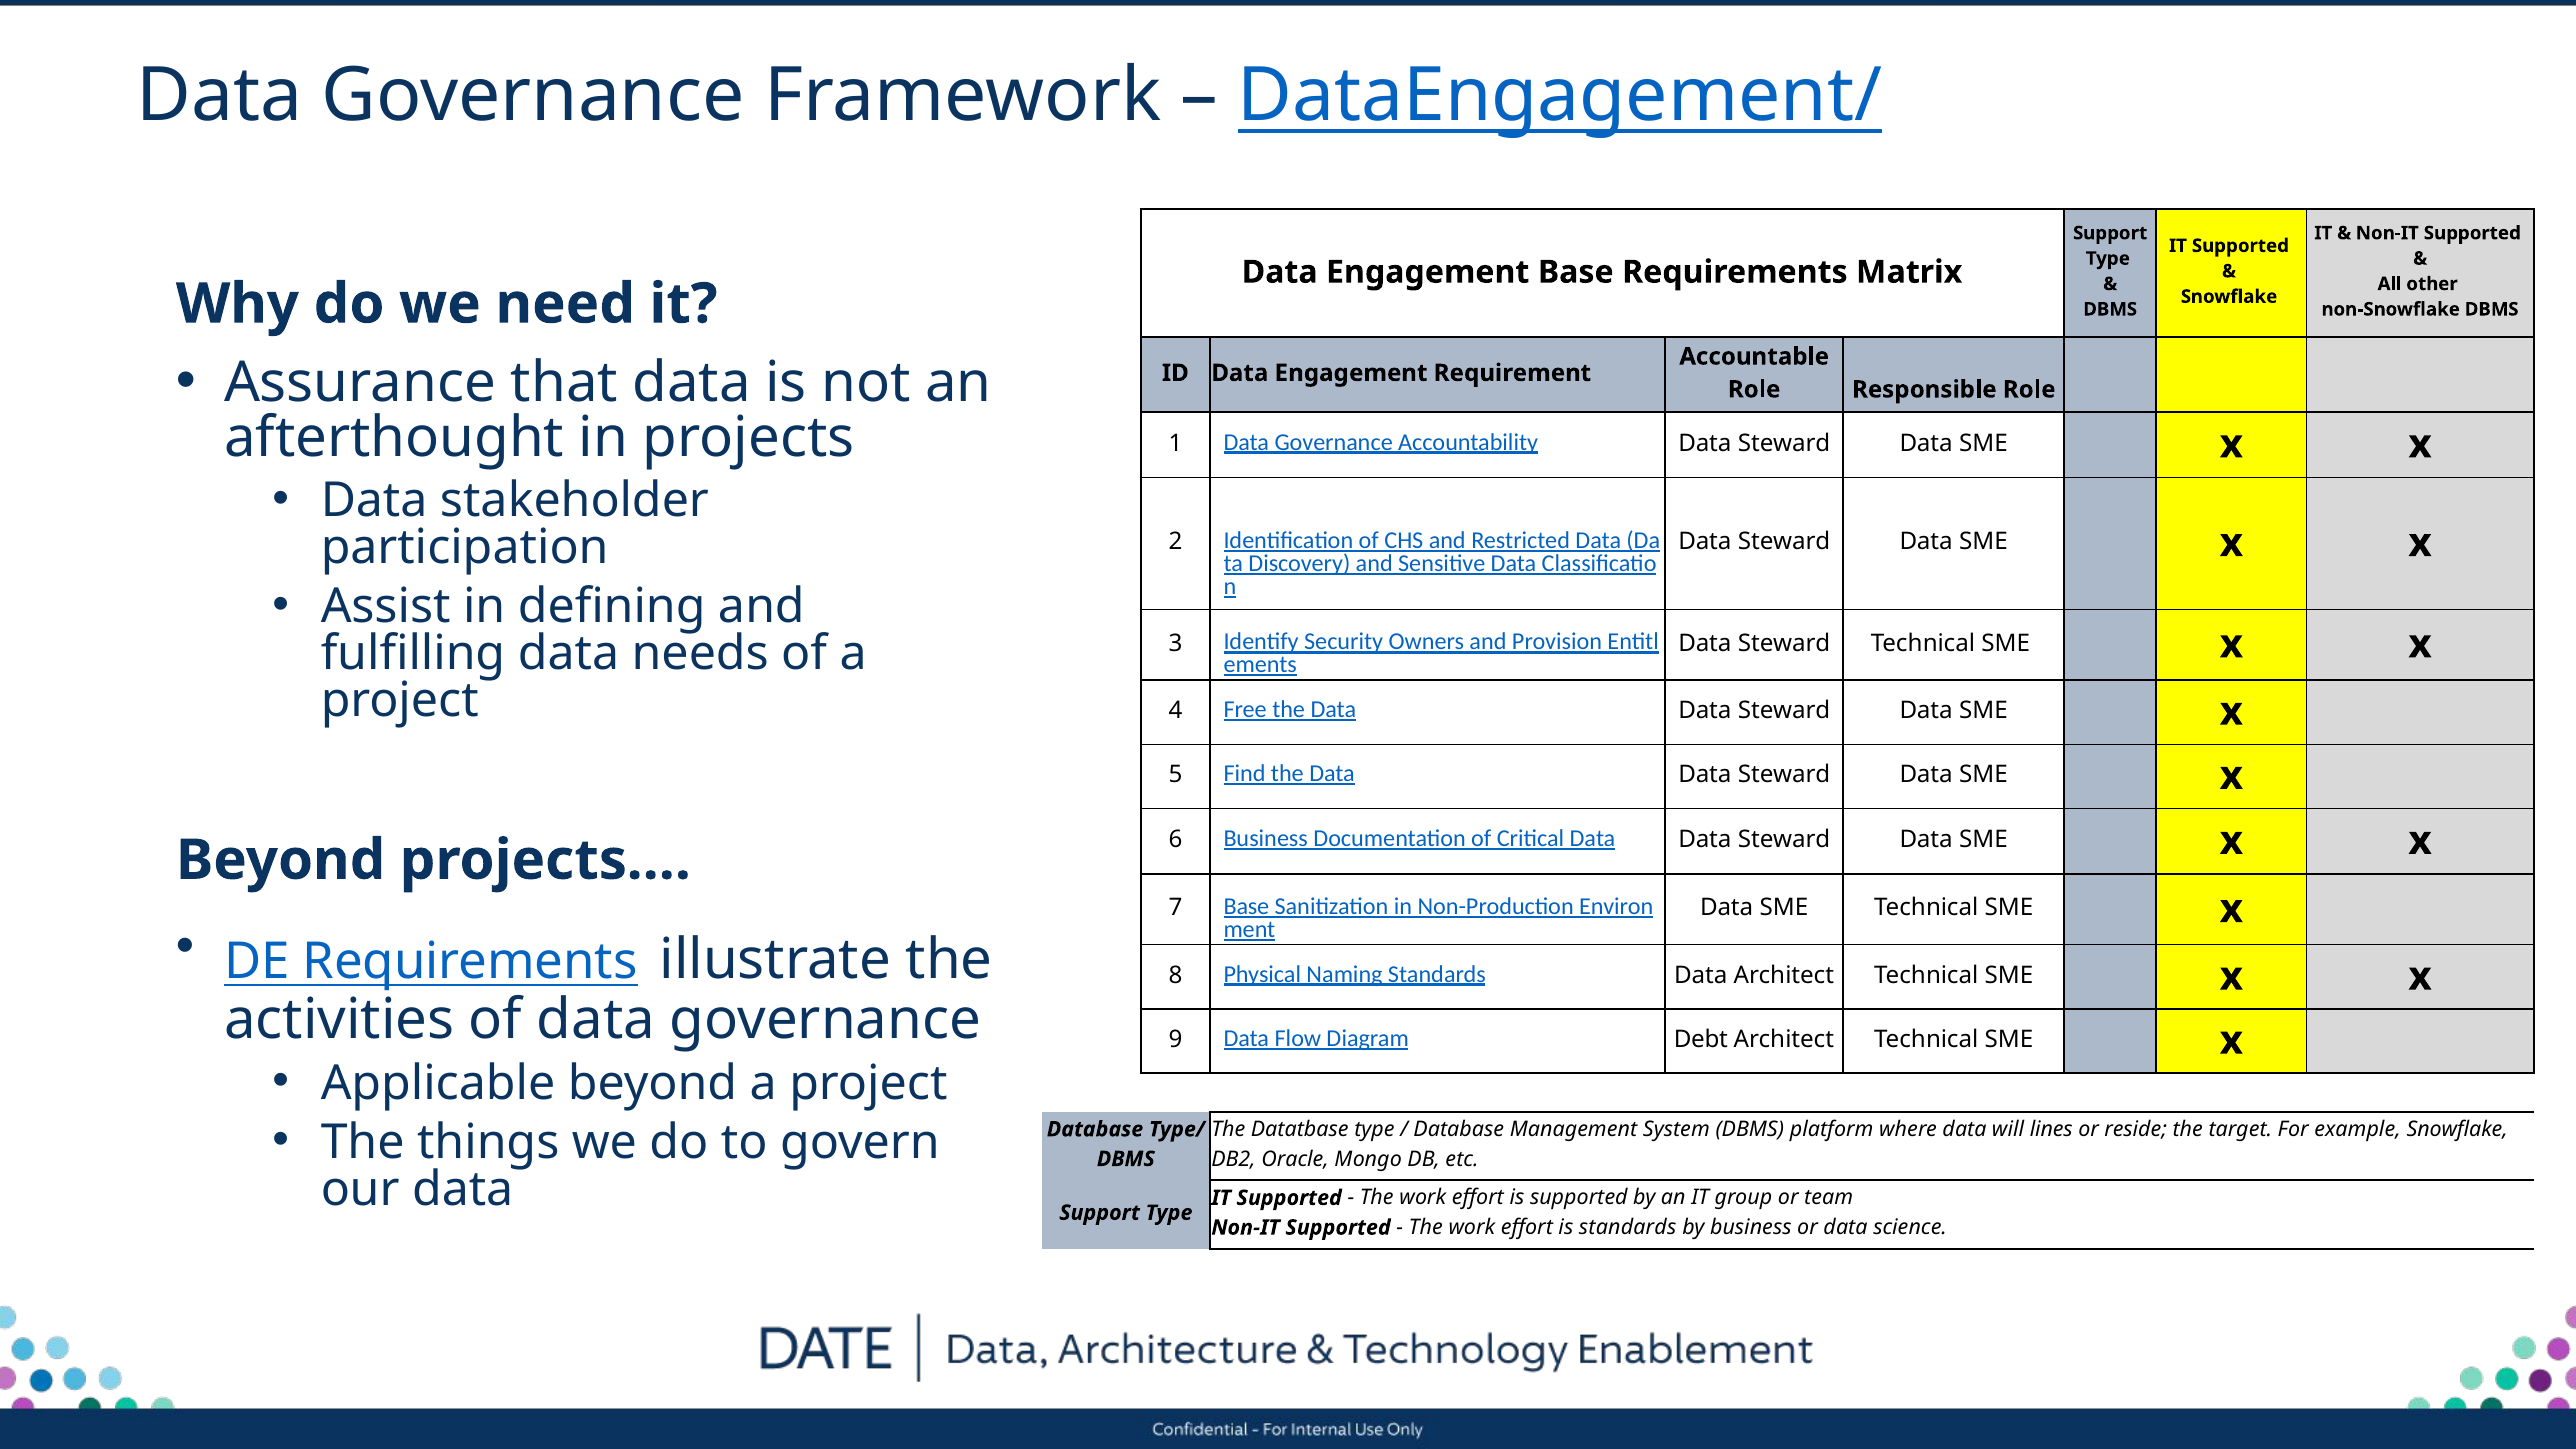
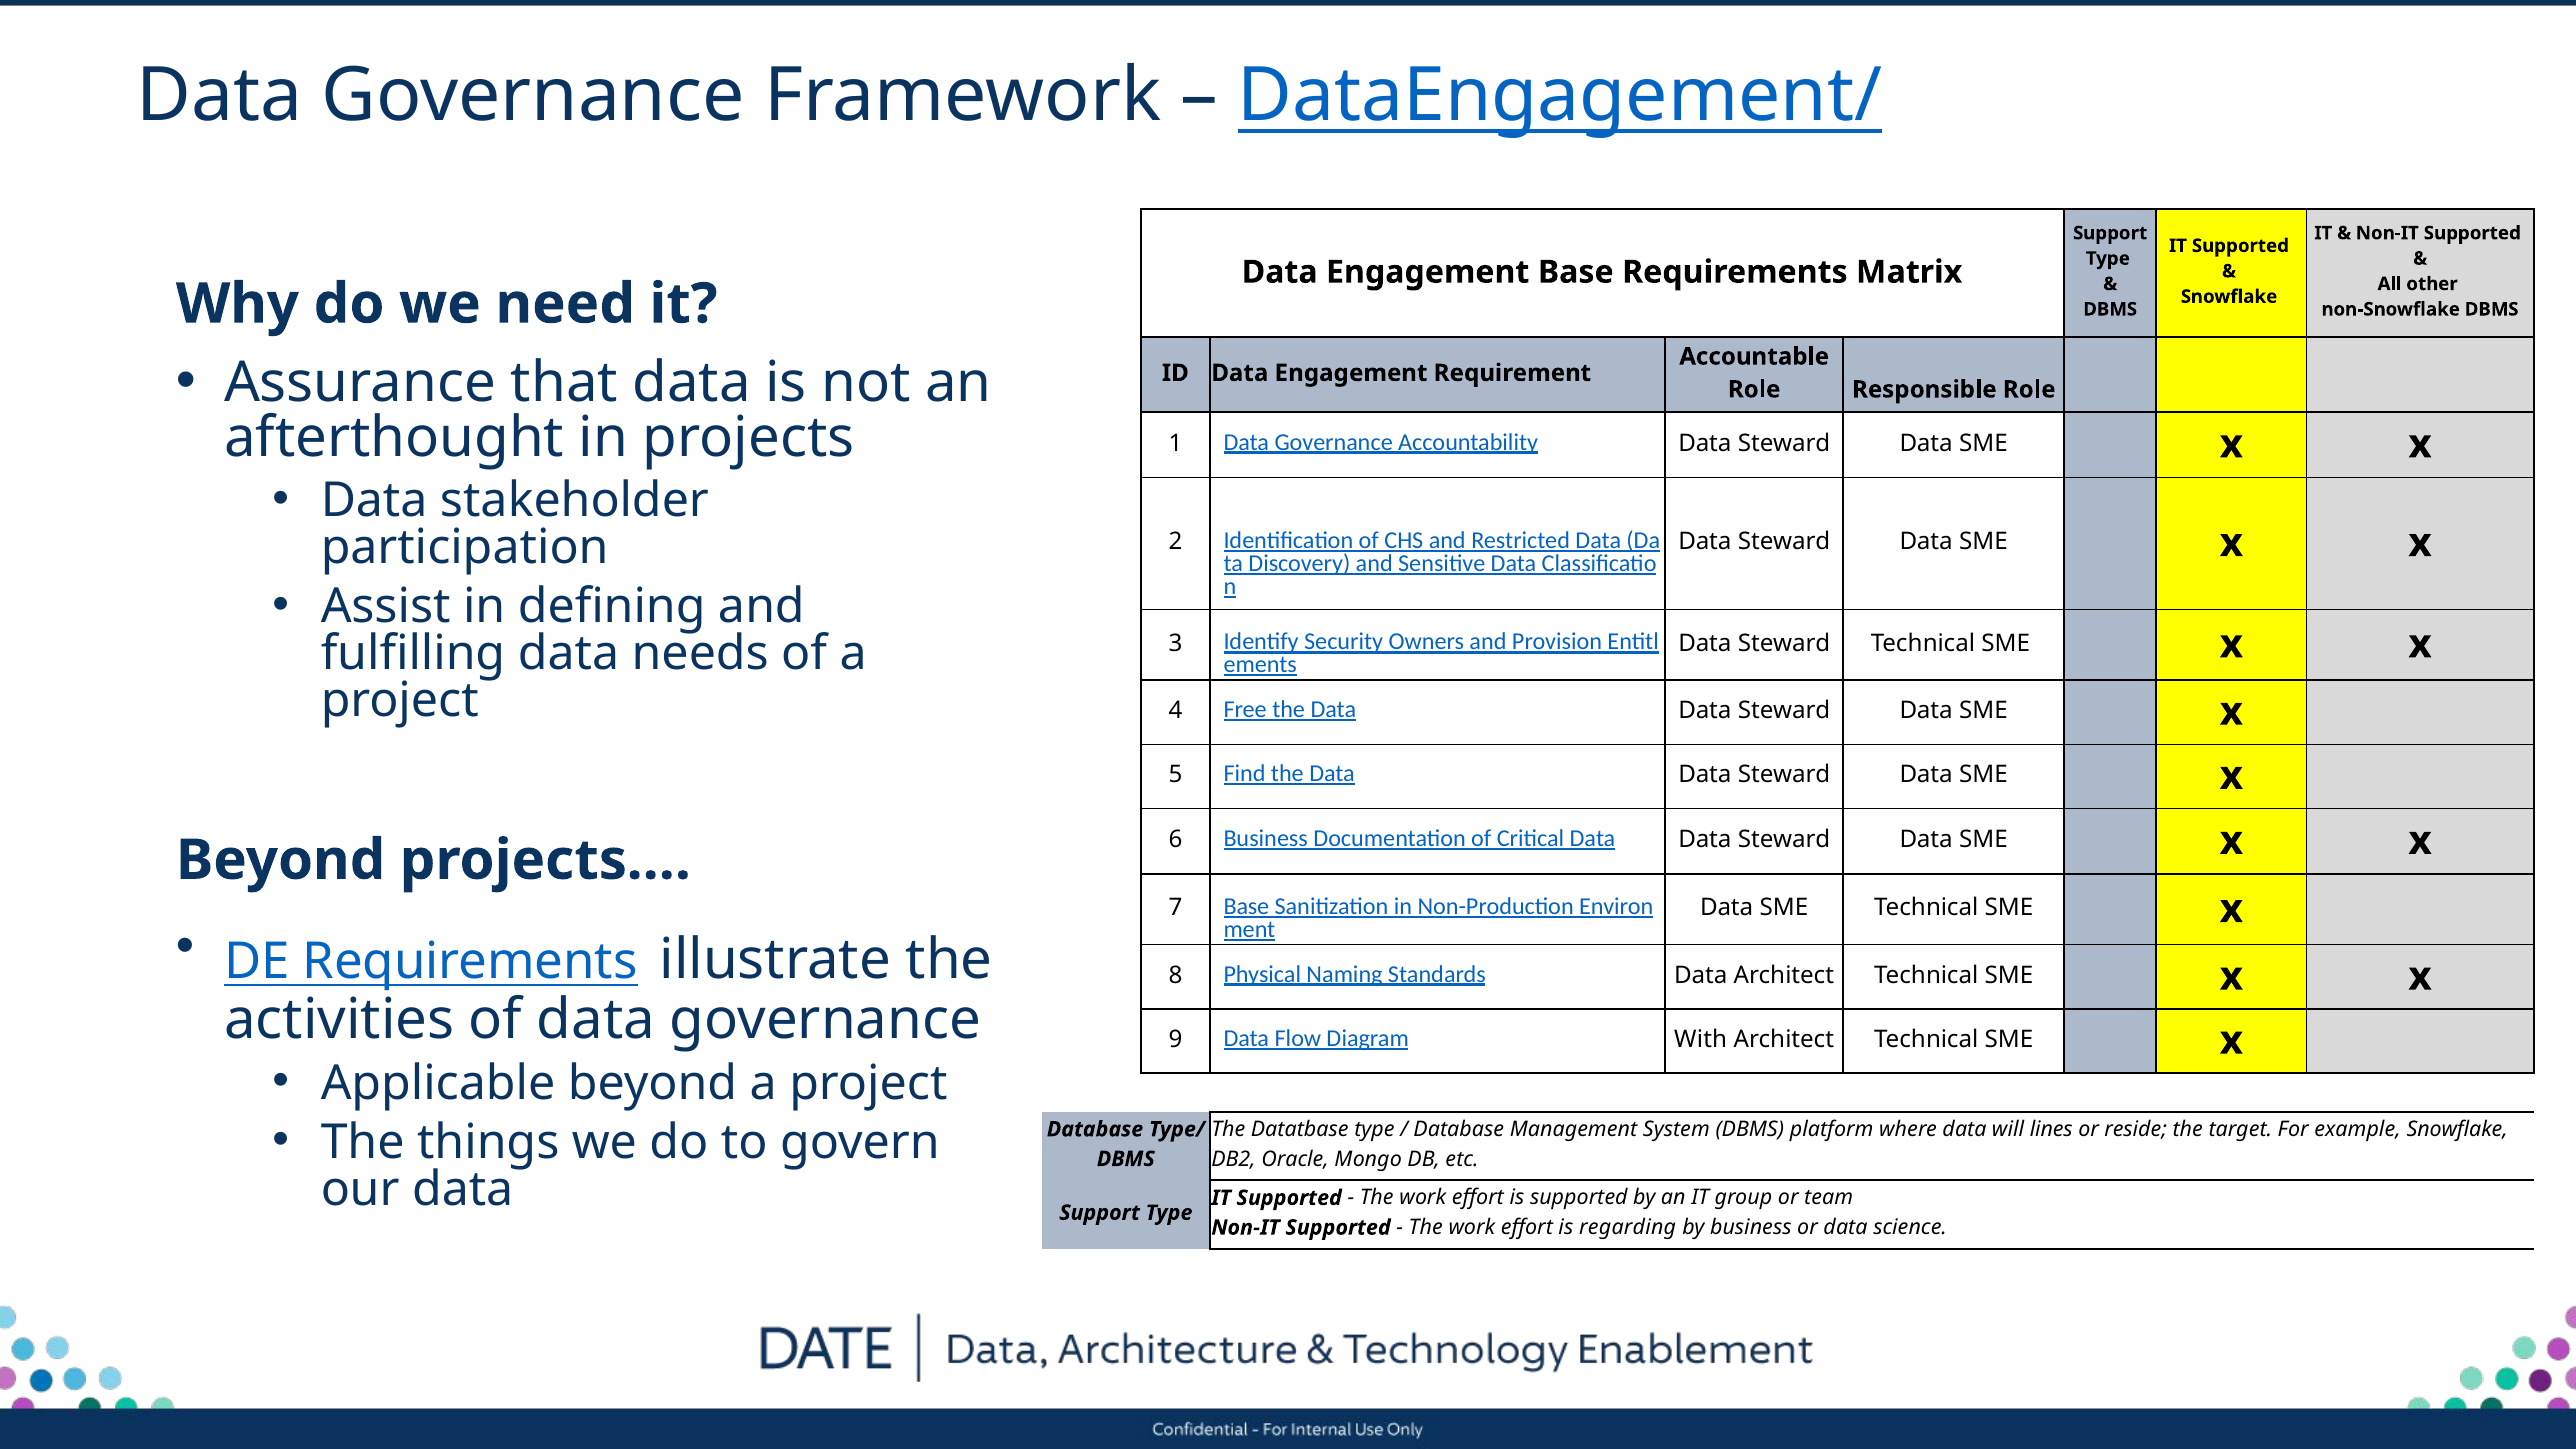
Debt: Debt -> With (1701, 1039)
is standards: standards -> regarding (1628, 1228)
